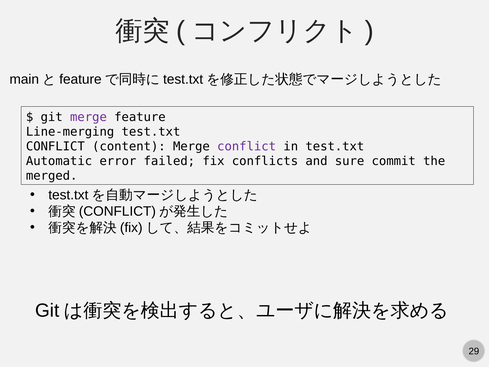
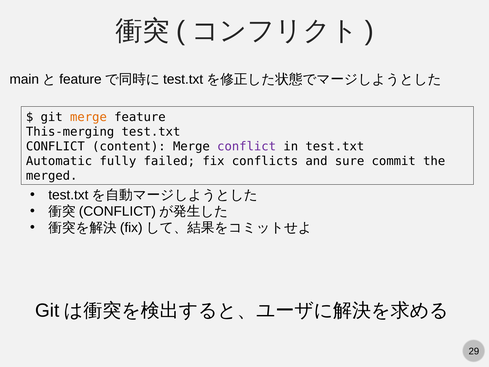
merge colour: purple -> orange (88, 117)
Line-merging: Line-merging -> This-merging (70, 132)
error: error -> fully (118, 161)
